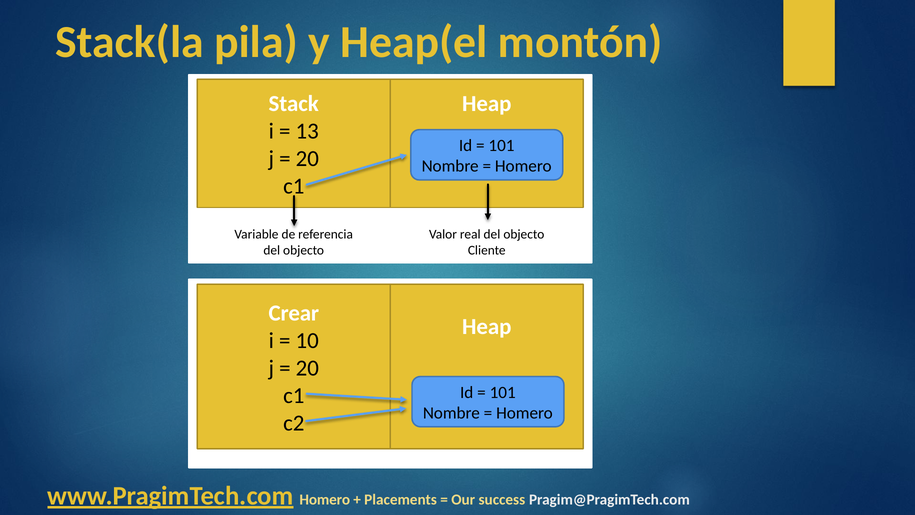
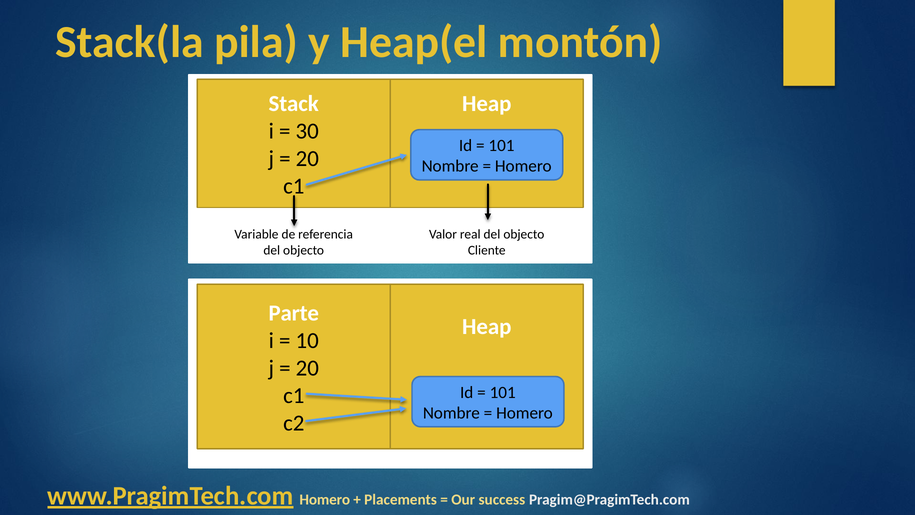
13: 13 -> 30 (307, 131)
Crear: Crear -> Parte (294, 313)
